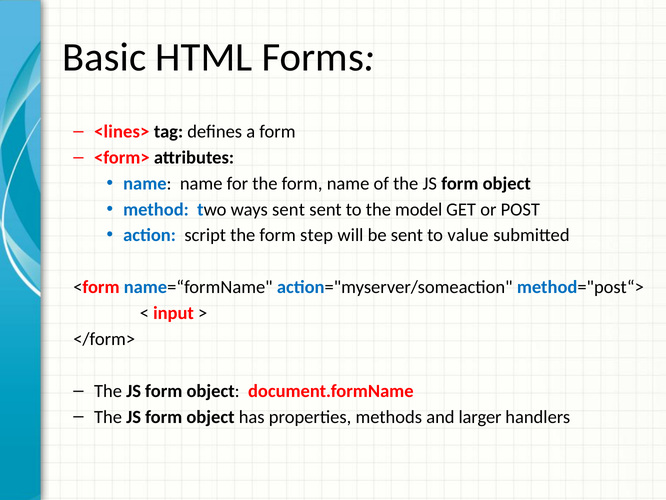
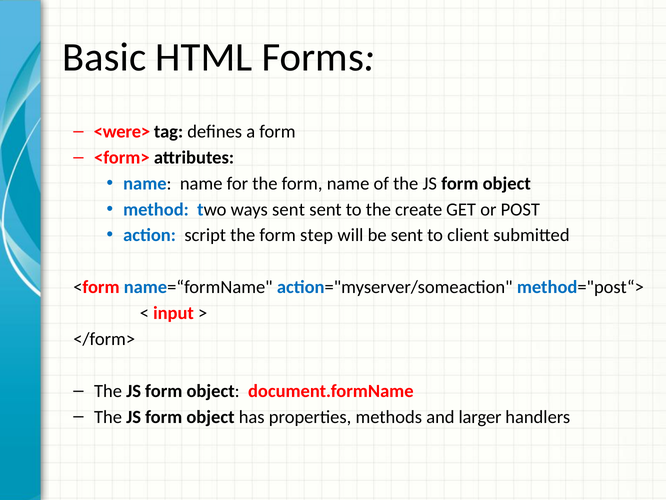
<lines>: <lines> -> <were> (122, 132)
model: model -> create (419, 209)
value: value -> client (468, 235)
